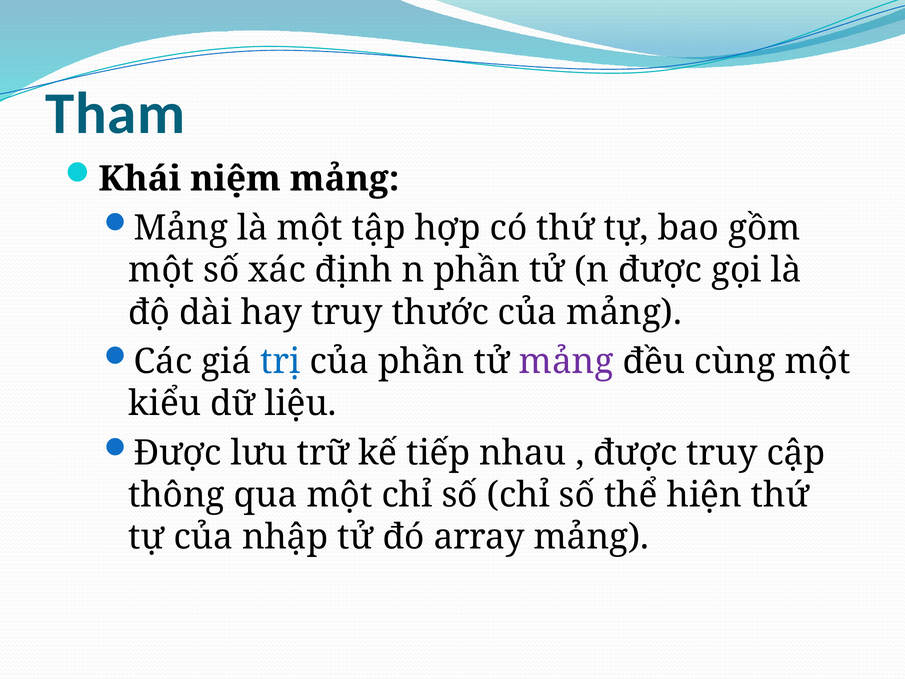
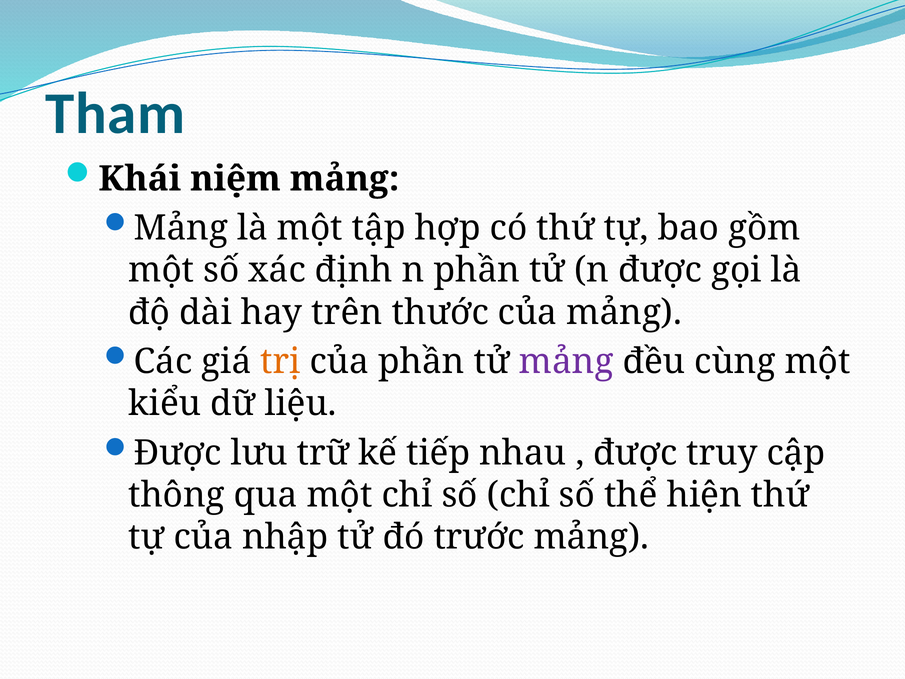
hay truy: truy -> trên (347, 312)
trị colour: blue -> orange (281, 361)
array: array -> trước (479, 537)
